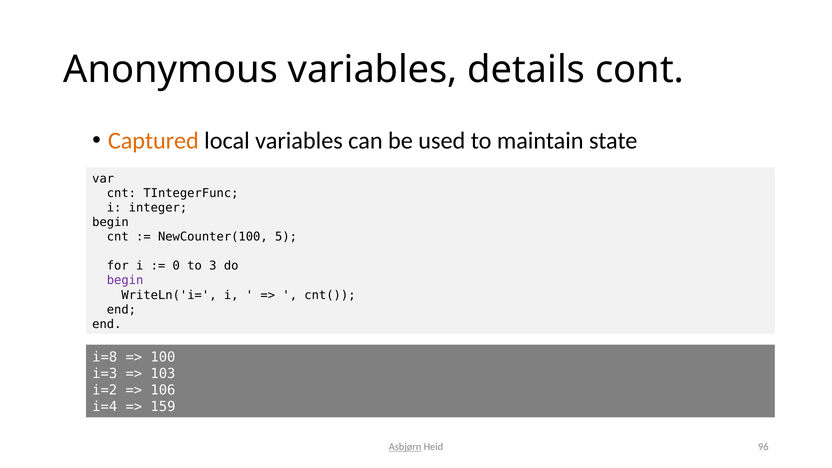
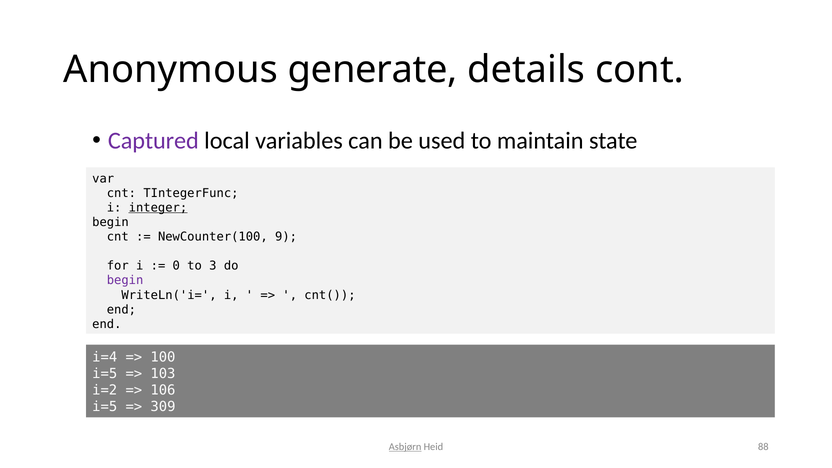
Anonymous variables: variables -> generate (373, 70)
Captured colour: orange -> purple (153, 141)
integer underline: none -> present (158, 208)
5: 5 -> 9 (286, 237)
i=8: i=8 -> i=4 (105, 357)
i=3: i=3 -> i=5 (105, 374)
i=4: i=4 -> i=5 (105, 407)
159: 159 -> 309 (163, 407)
96: 96 -> 88 (763, 447)
